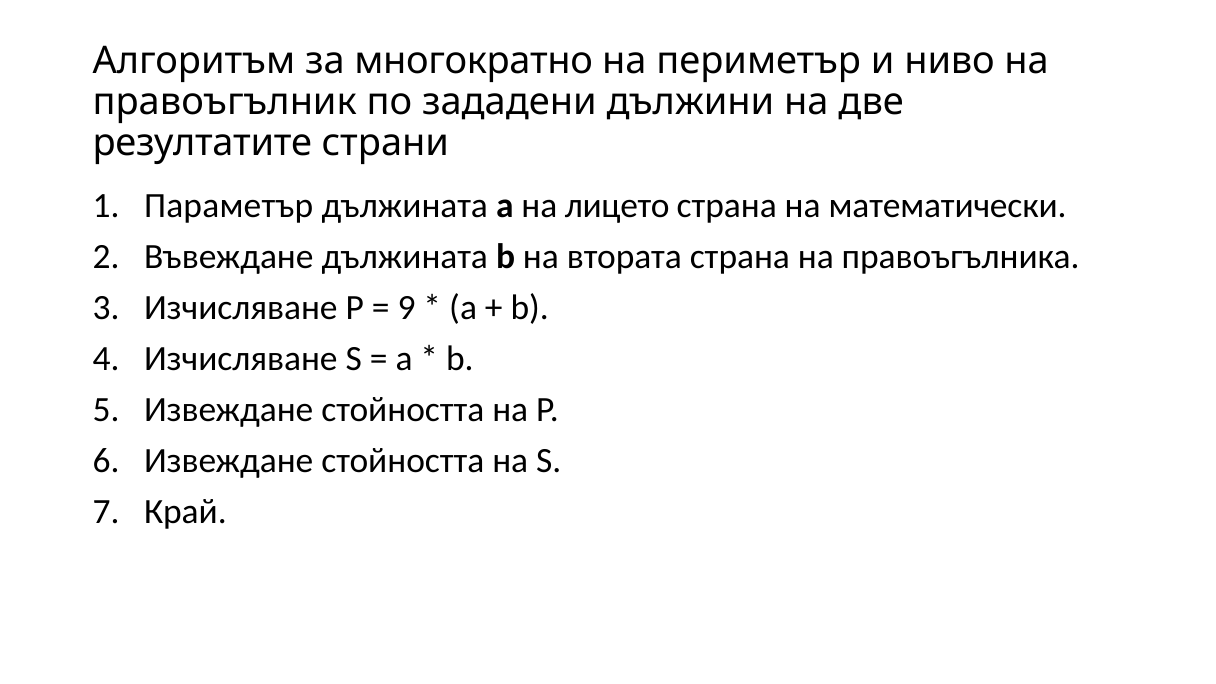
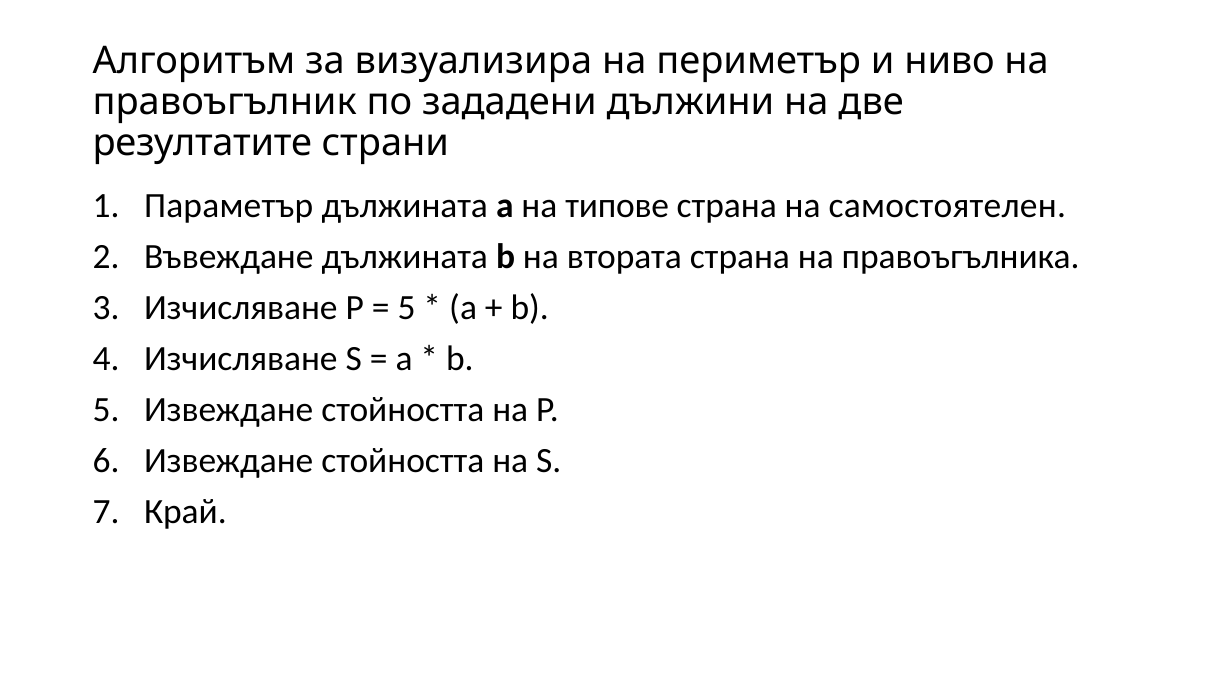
многократно: многократно -> визуализира (473, 61)
лицето: лицето -> типове (617, 206)
математически: математически -> самостоятелен (947, 206)
9: 9 -> 5 (406, 308)
